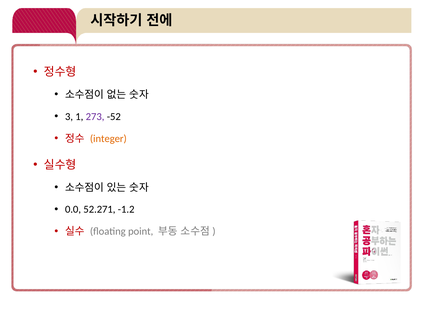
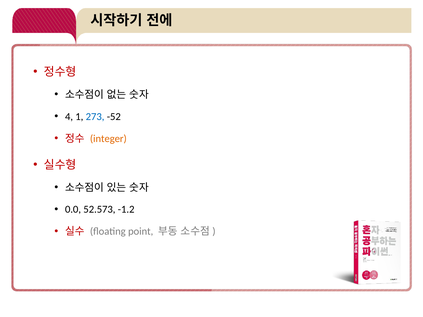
3: 3 -> 4 (69, 117)
273 colour: purple -> blue (95, 117)
52.271: 52.271 -> 52.573 (99, 210)
